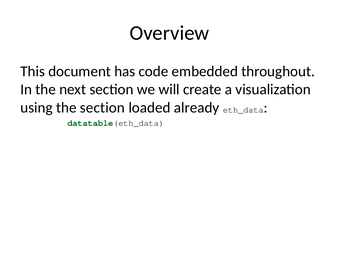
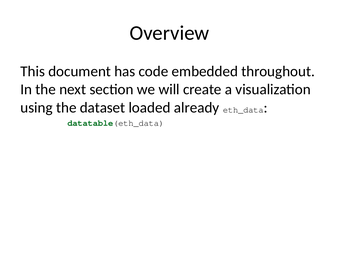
the section: section -> dataset (103, 107)
